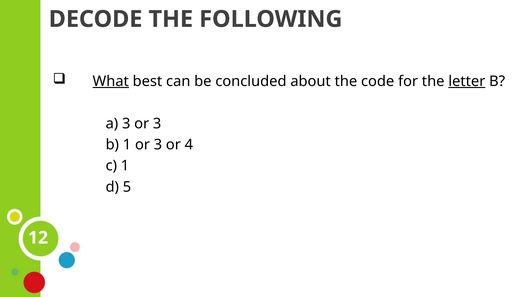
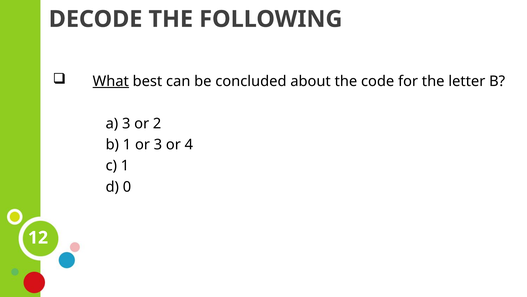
letter underline: present -> none (467, 81)
3 or 3: 3 -> 2 (157, 123)
5: 5 -> 0 (127, 187)
